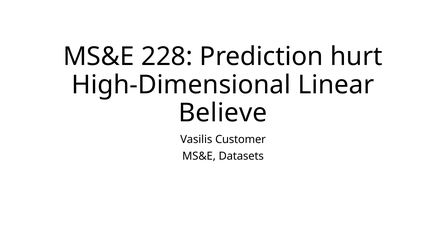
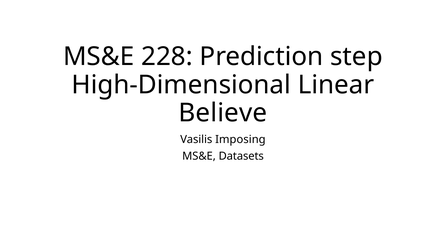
hurt: hurt -> step (356, 57)
Customer: Customer -> Imposing (240, 139)
